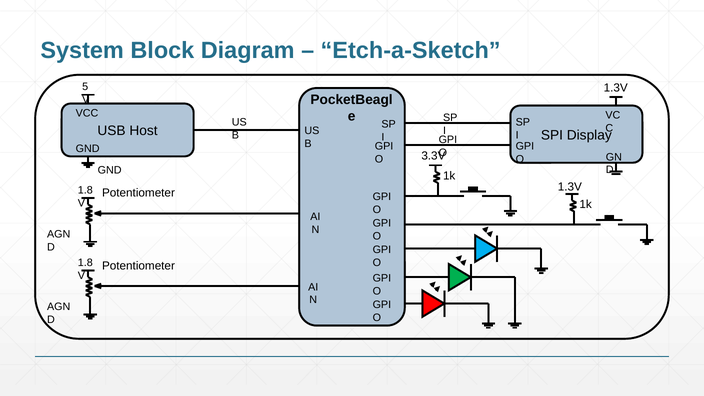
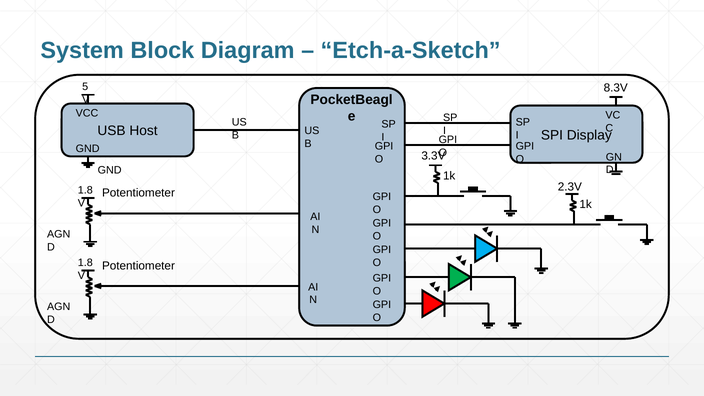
1.3V: 1.3V -> 8.3V (616, 88)
1.3V: 1.3V -> 2.3V (570, 187)
